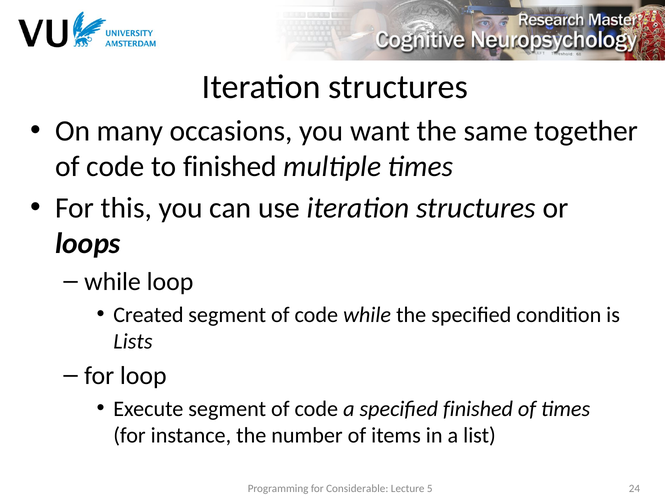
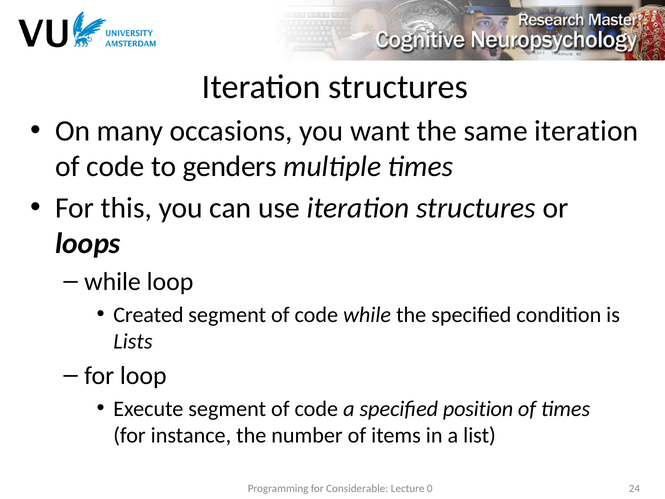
same together: together -> iteration (586, 131)
to finished: finished -> genders (230, 167)
specified finished: finished -> position (478, 408)
5: 5 -> 0 (430, 488)
